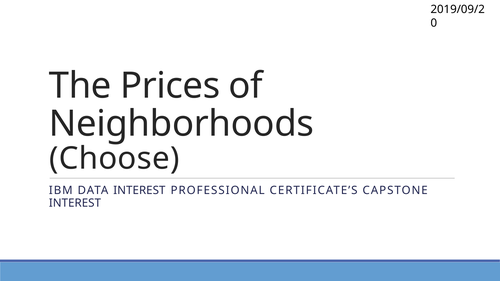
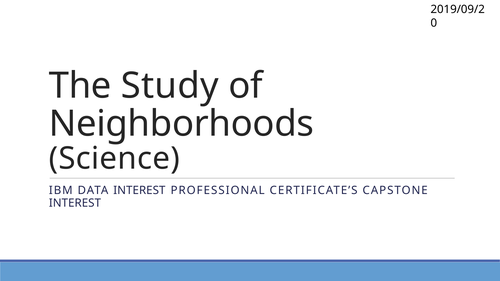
Prices: Prices -> Study (170, 86)
Choose: Choose -> Science (114, 159)
